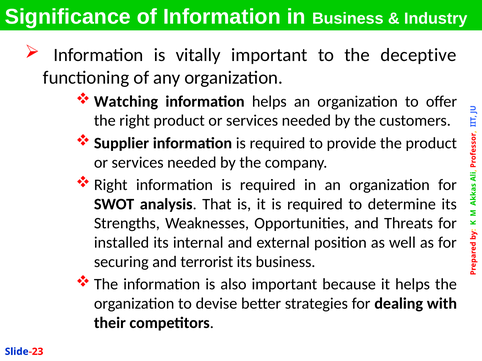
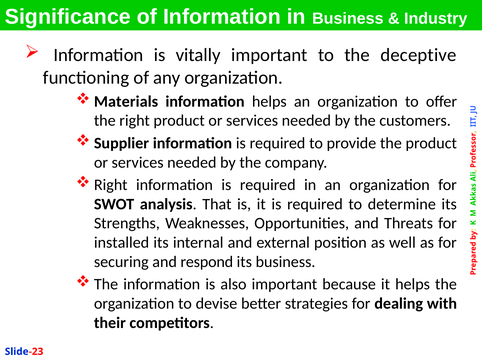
Watching: Watching -> Materials (126, 102)
terrorist: terrorist -> respond (207, 262)
